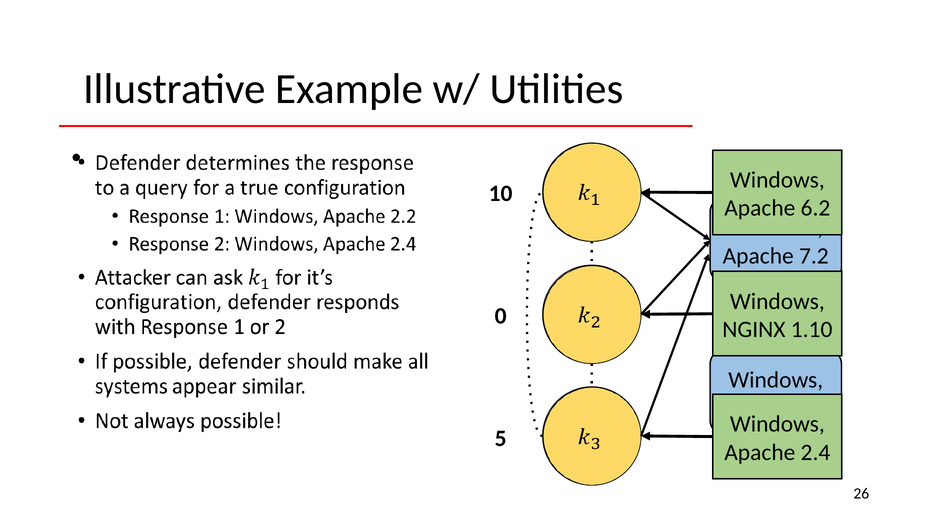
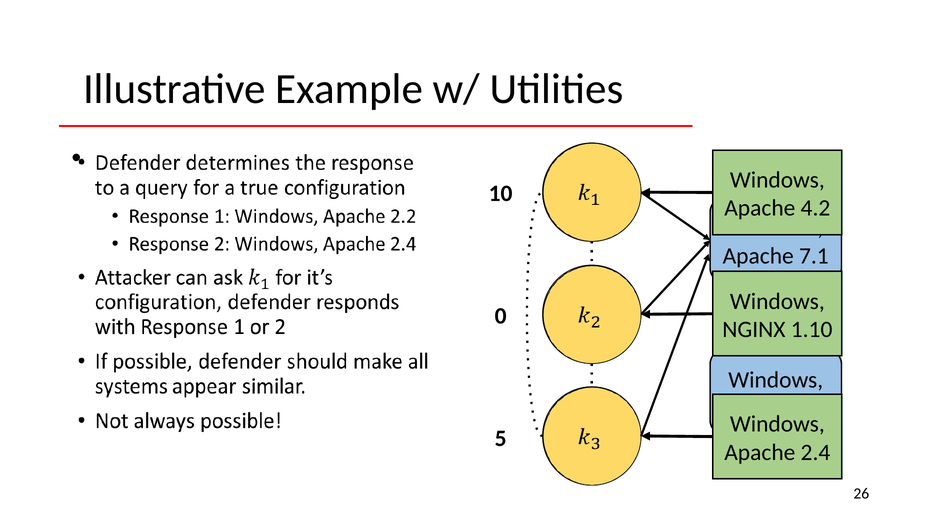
6.2: 6.2 -> 4.2 (815, 208)
7.2: 7.2 -> 7.1 (814, 256)
